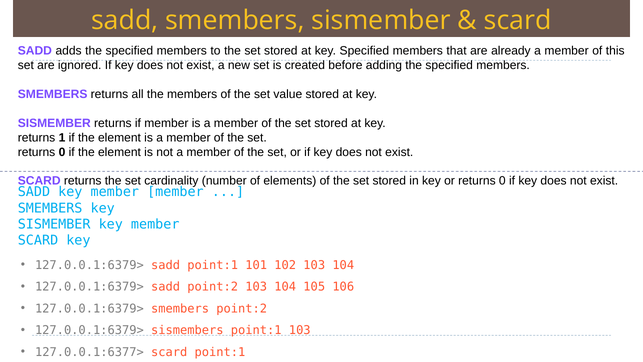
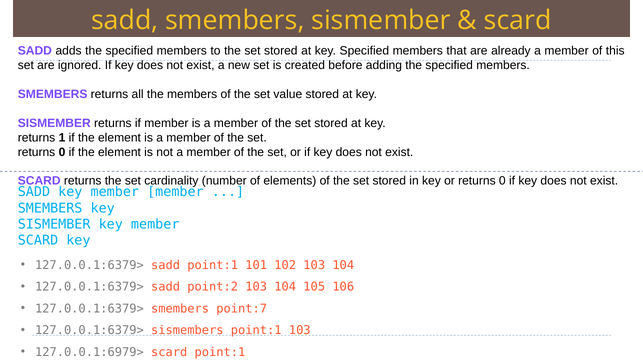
smembers point:2: point:2 -> point:7 (242, 308)
127.0.0.1:6377>: 127.0.0.1:6377> -> 127.0.0.1:6979> (89, 352)
